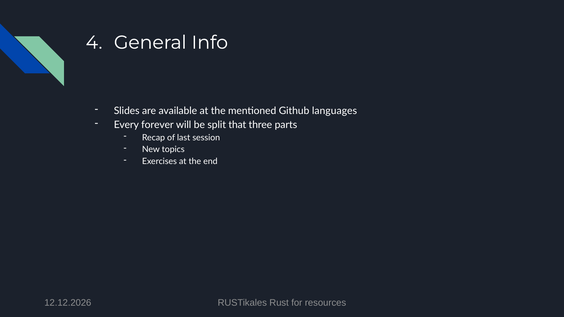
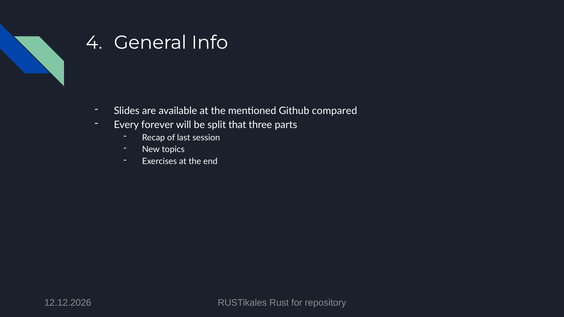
languages: languages -> compared (335, 111)
resources: resources -> repository (325, 303)
